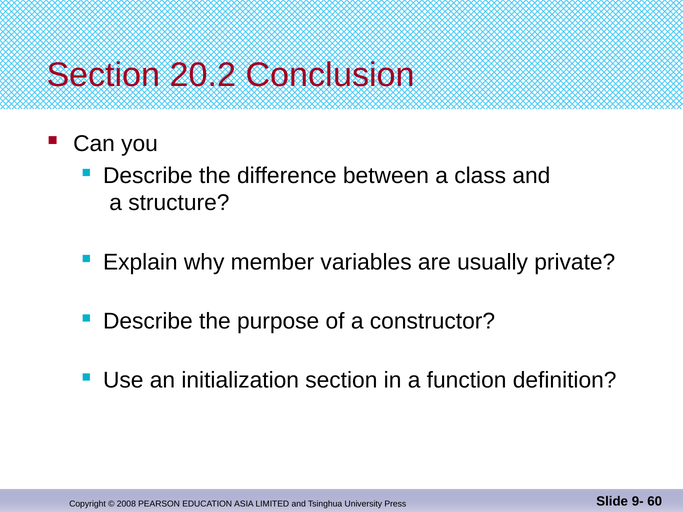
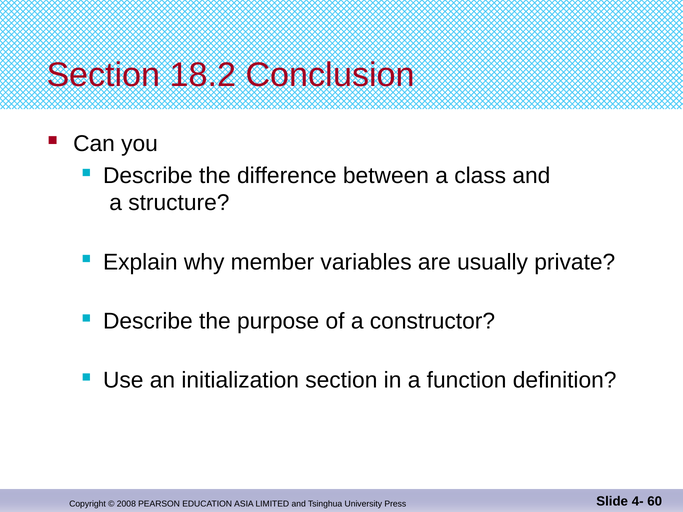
20.2: 20.2 -> 18.2 (203, 75)
9-: 9- -> 4- (638, 502)
